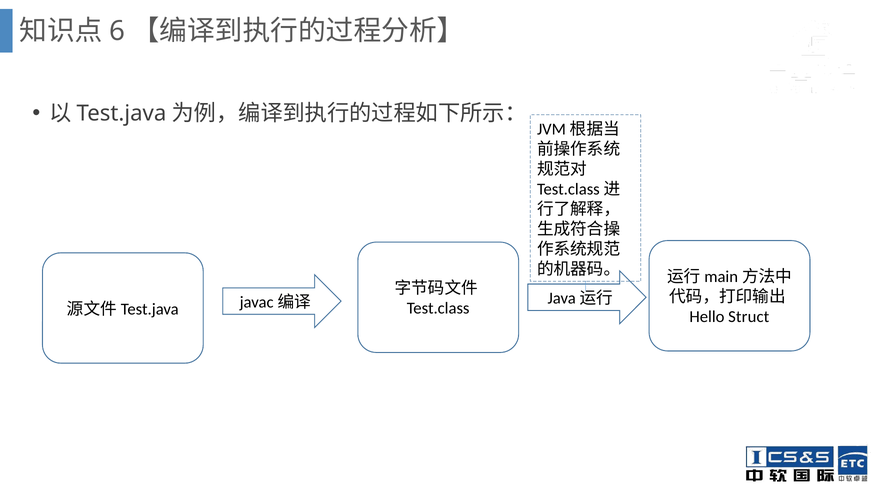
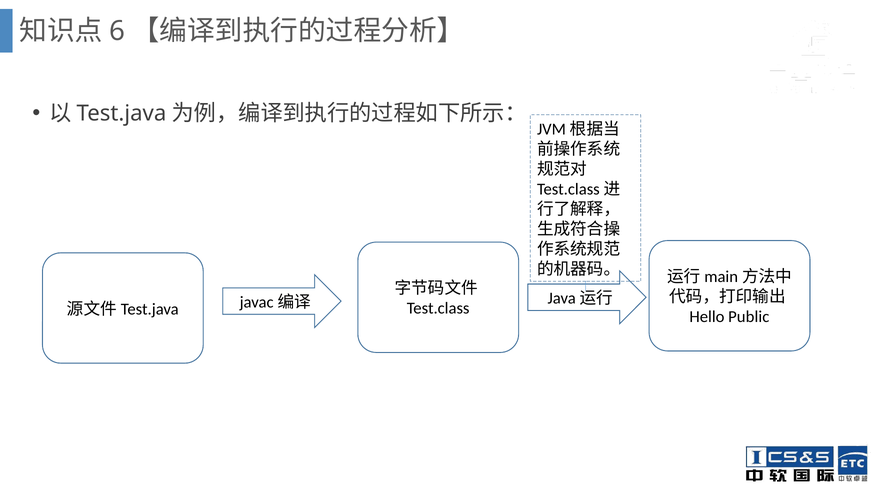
Struct: Struct -> Public (749, 317)
